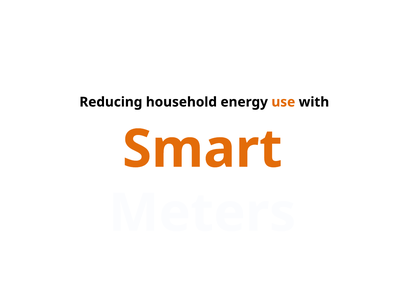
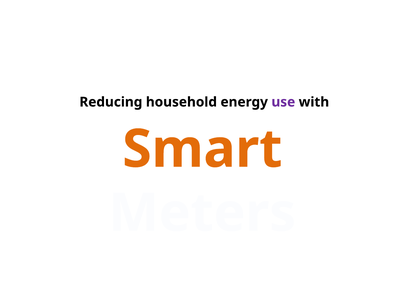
use colour: orange -> purple (283, 102)
